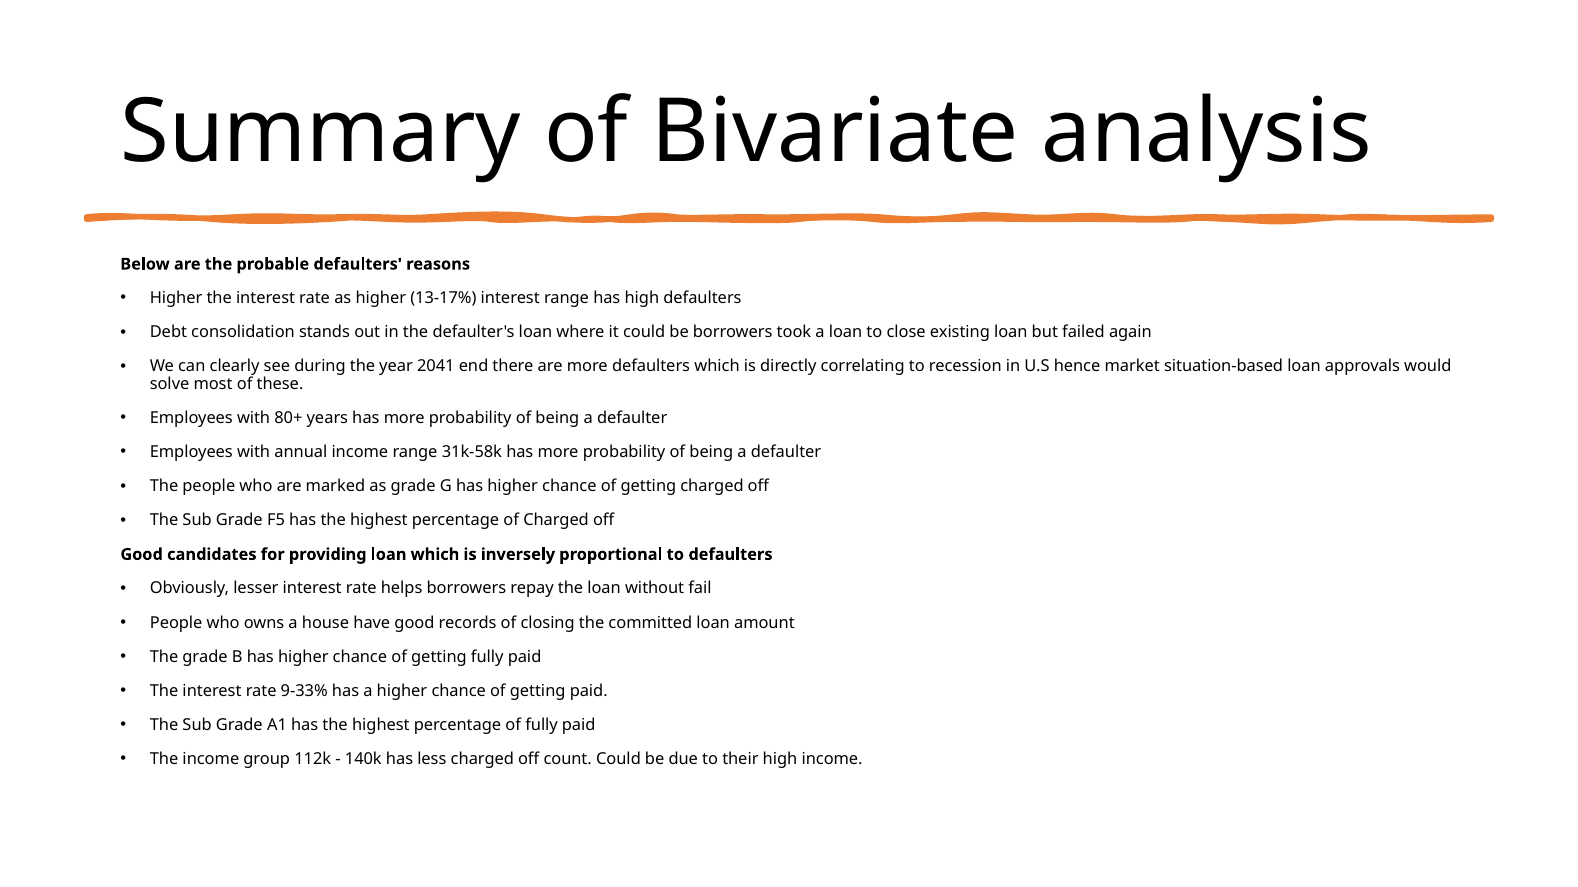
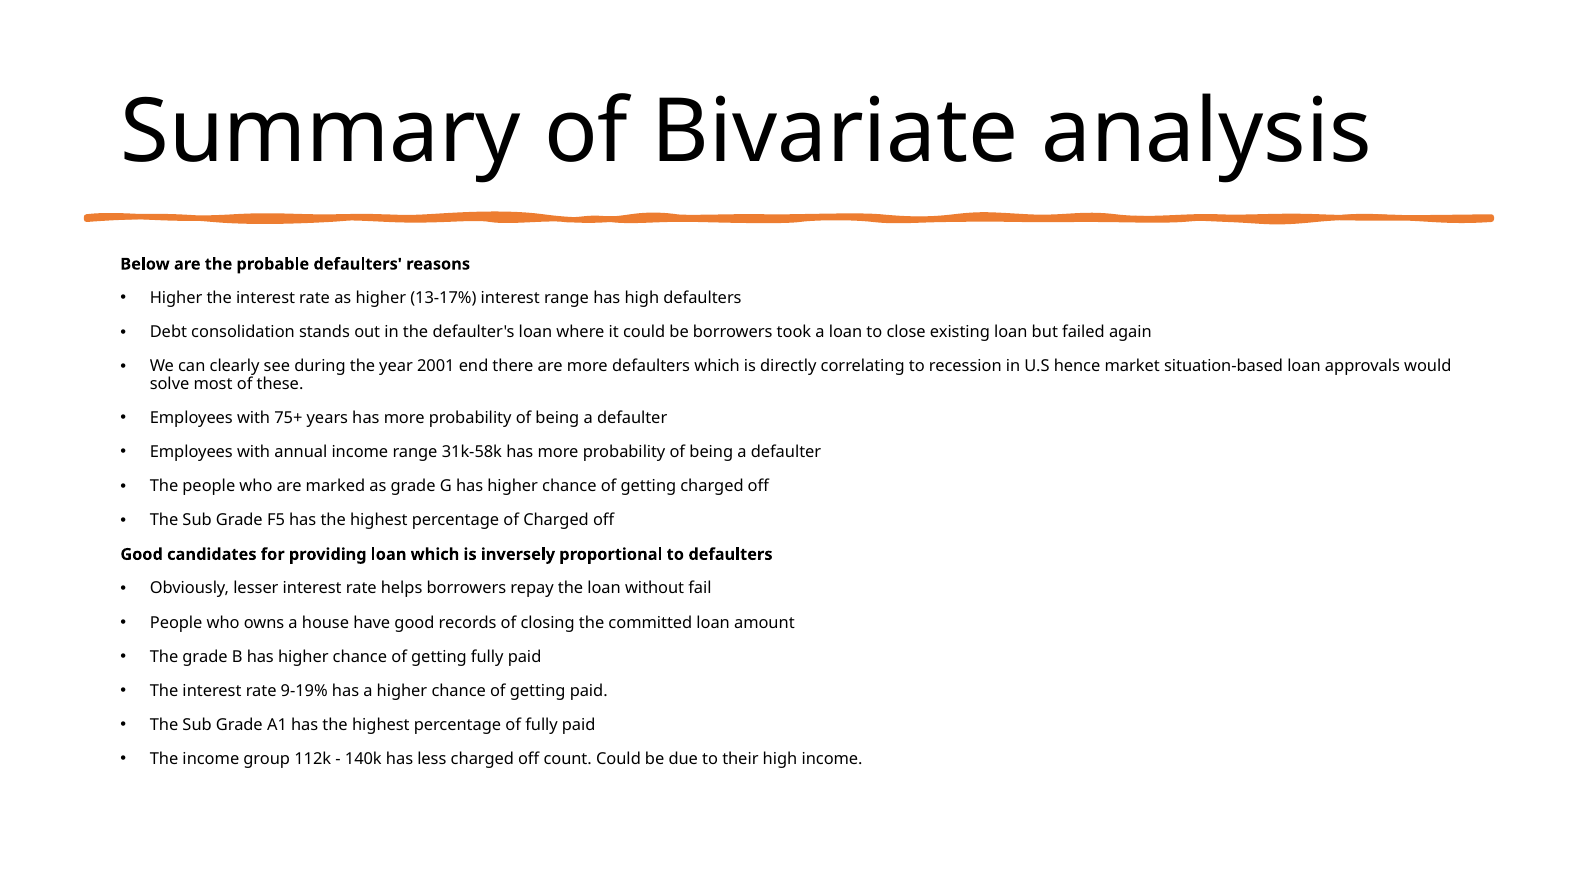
2041: 2041 -> 2001 (436, 367)
80+: 80+ -> 75+ (288, 418)
9-33%: 9-33% -> 9-19% (304, 691)
